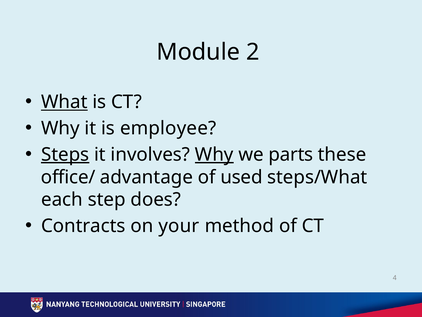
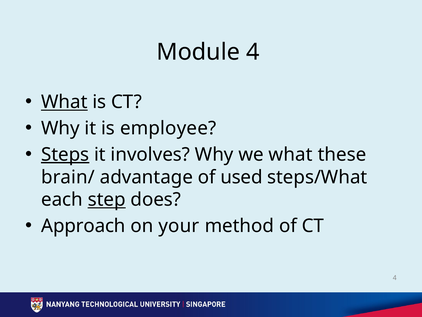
Module 2: 2 -> 4 (253, 52)
Why underline: present -> none (214, 154)
we parts: parts -> what (291, 154)
office/: office/ -> brain/ (68, 177)
step underline: none -> present (107, 199)
Contracts: Contracts -> Approach (83, 226)
